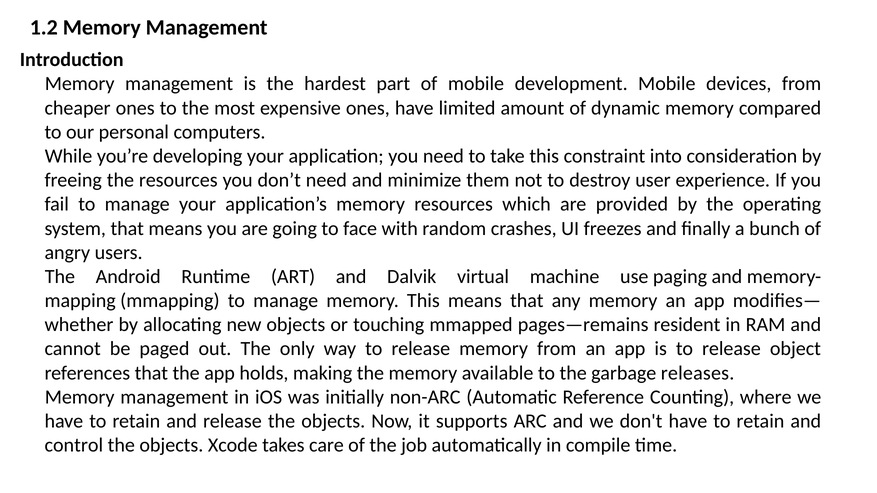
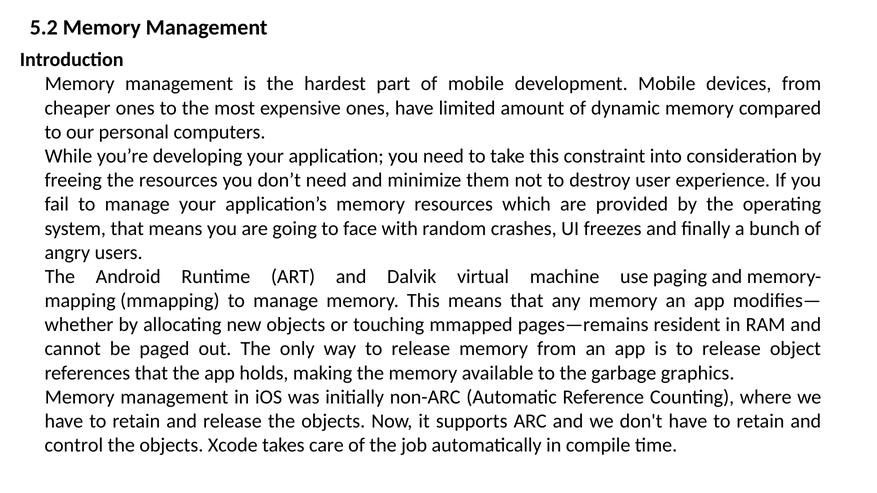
1.2: 1.2 -> 5.2 (44, 28)
releases: releases -> graphics (698, 373)
